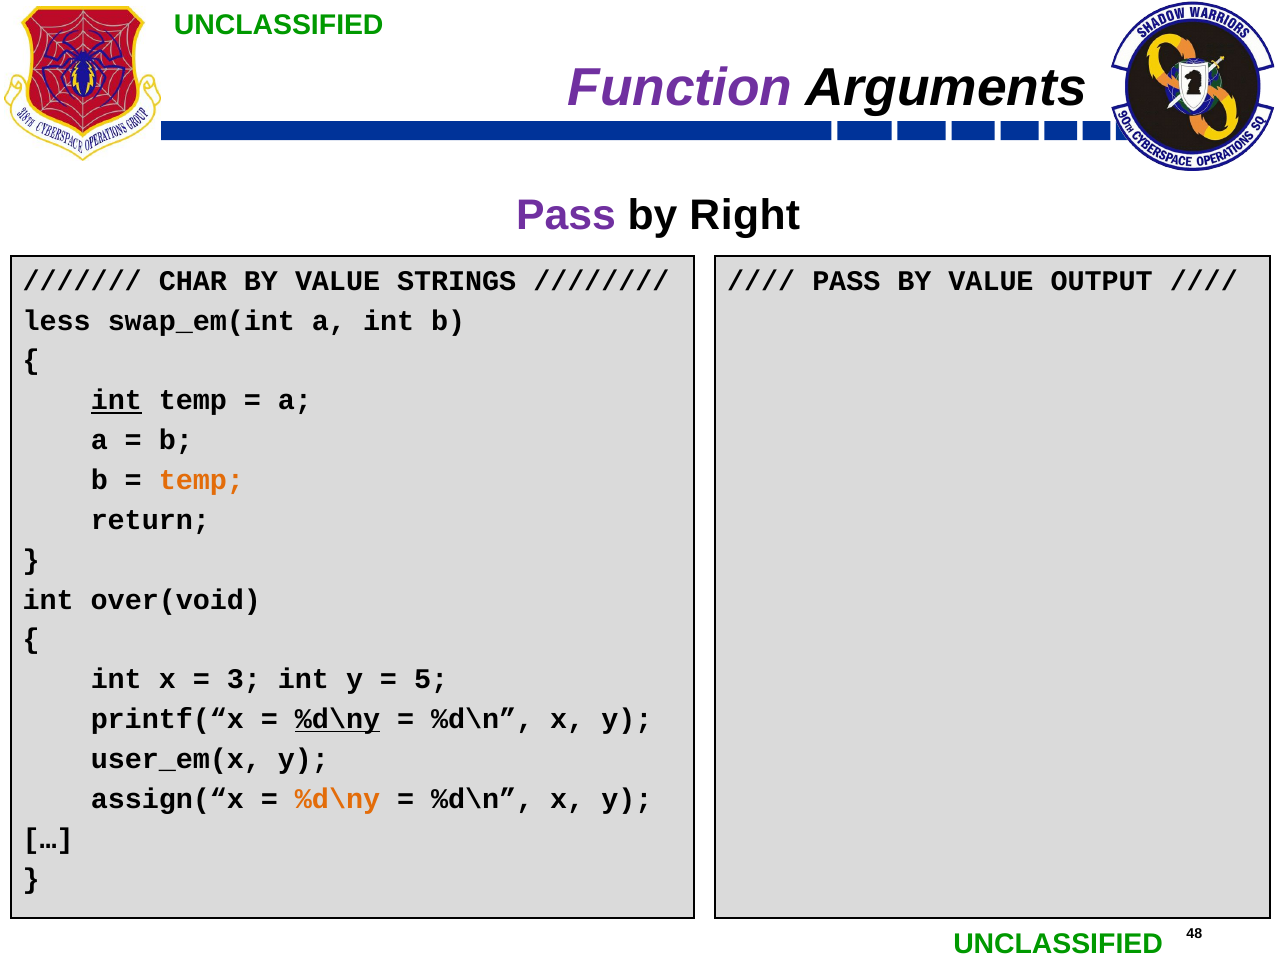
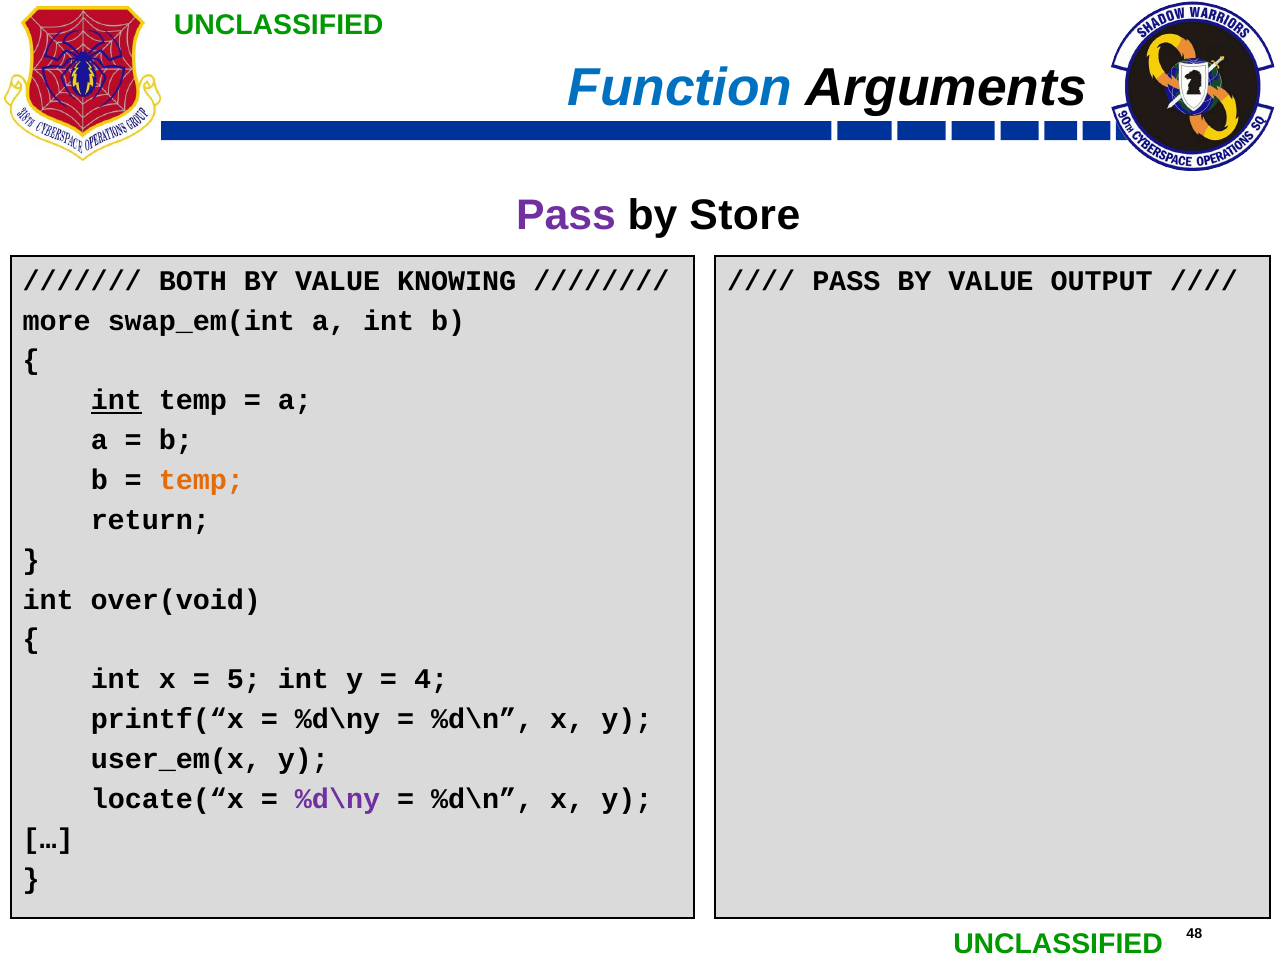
Function colour: purple -> blue (680, 88)
Right: Right -> Store (745, 216)
CHAR: CHAR -> BOTH (193, 281)
STRINGS: STRINGS -> KNOWING (457, 281)
less: less -> more (57, 321)
3: 3 -> 5 (244, 679)
5: 5 -> 4 (431, 679)
%d\ny underline: present -> none (338, 719)
assign(“x: assign(“x -> locate(“x (167, 799)
%d\ny colour: orange -> purple (338, 799)
